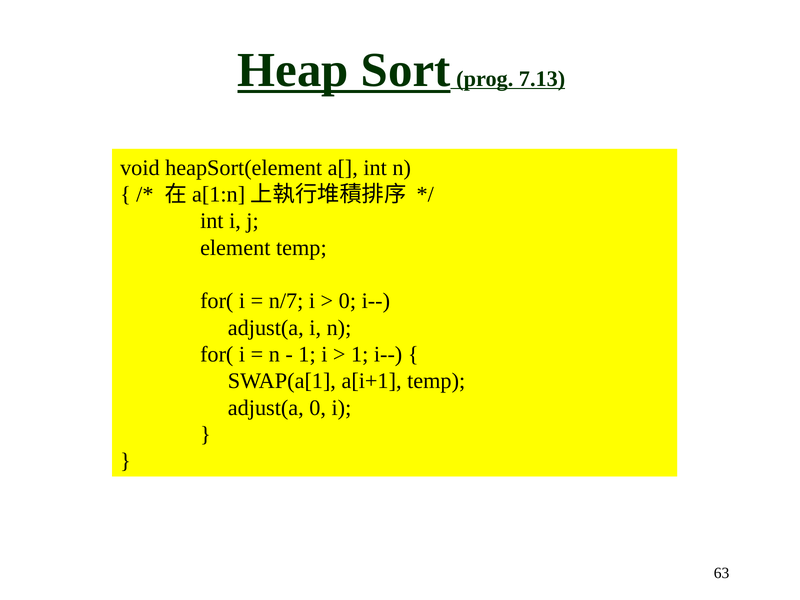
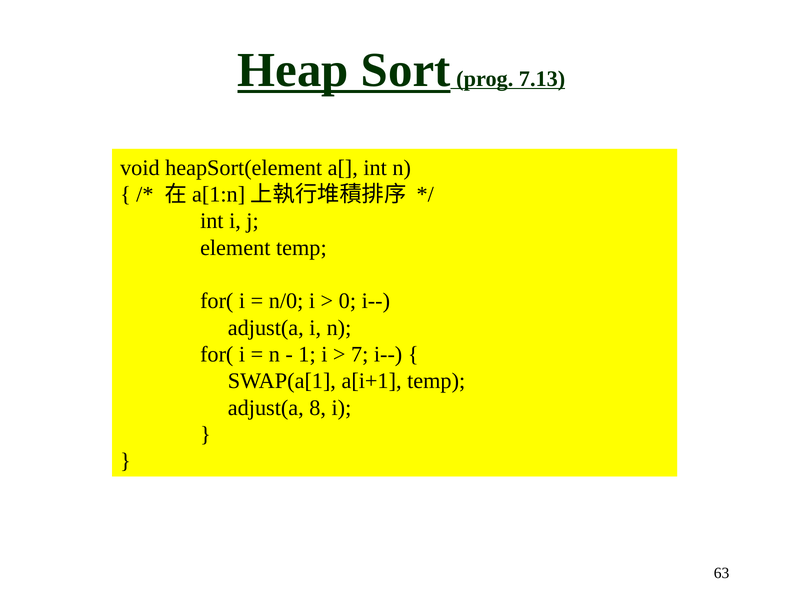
n/7: n/7 -> n/0 (286, 301)
1: 1 -> 7 (360, 354)
adjust(a 0: 0 -> 8 (318, 408)
